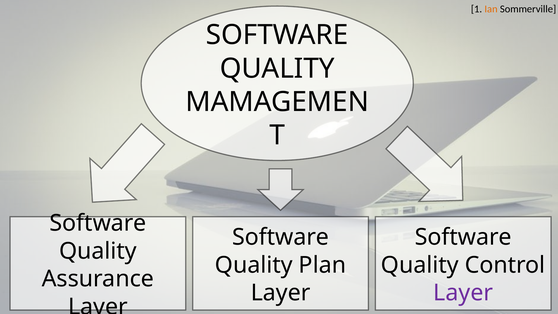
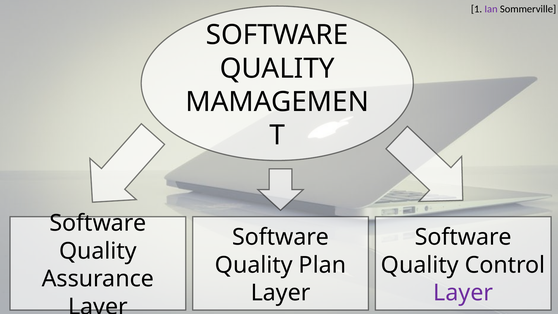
Ian colour: orange -> purple (491, 9)
